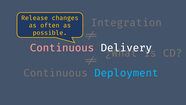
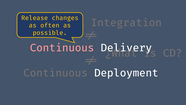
Deployment colour: light blue -> white (126, 73)
